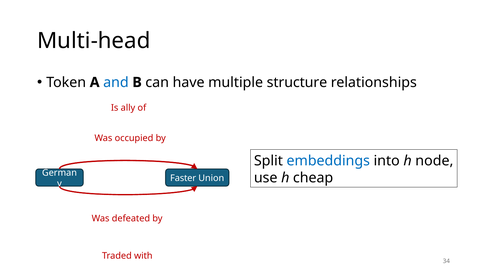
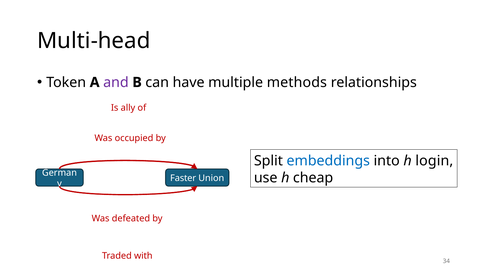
and colour: blue -> purple (116, 82)
structure: structure -> methods (297, 82)
node: node -> login (434, 161)
